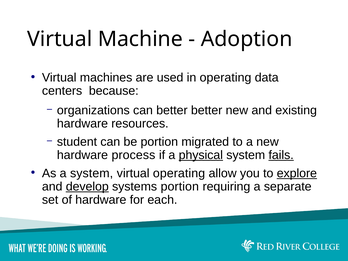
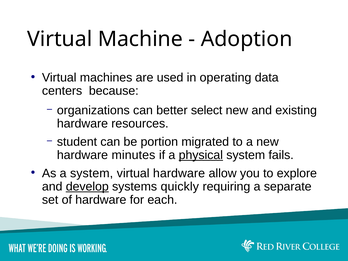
better better: better -> select (207, 110)
process: process -> minutes (133, 155)
fails underline: present -> none (281, 155)
virtual operating: operating -> hardware (179, 173)
explore underline: present -> none (297, 173)
systems portion: portion -> quickly (180, 187)
